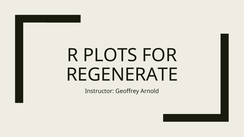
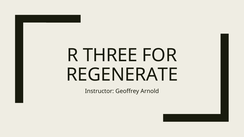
PLOTS: PLOTS -> THREE (110, 55)
